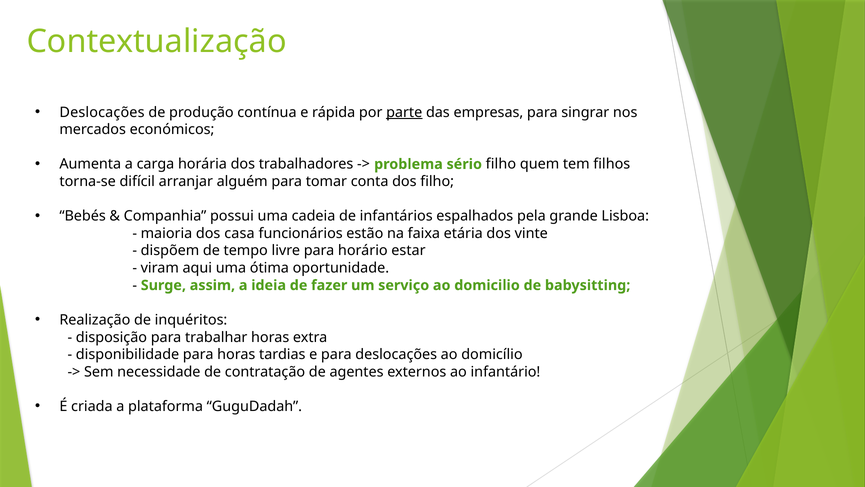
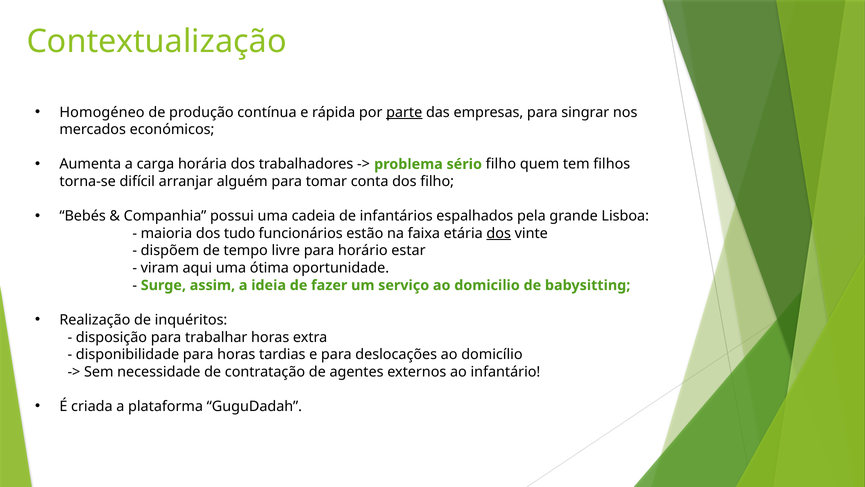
Deslocações: Deslocações -> Homogéneo (102, 112)
casa: casa -> tudo (240, 233)
dos underline: none -> present (499, 233)
